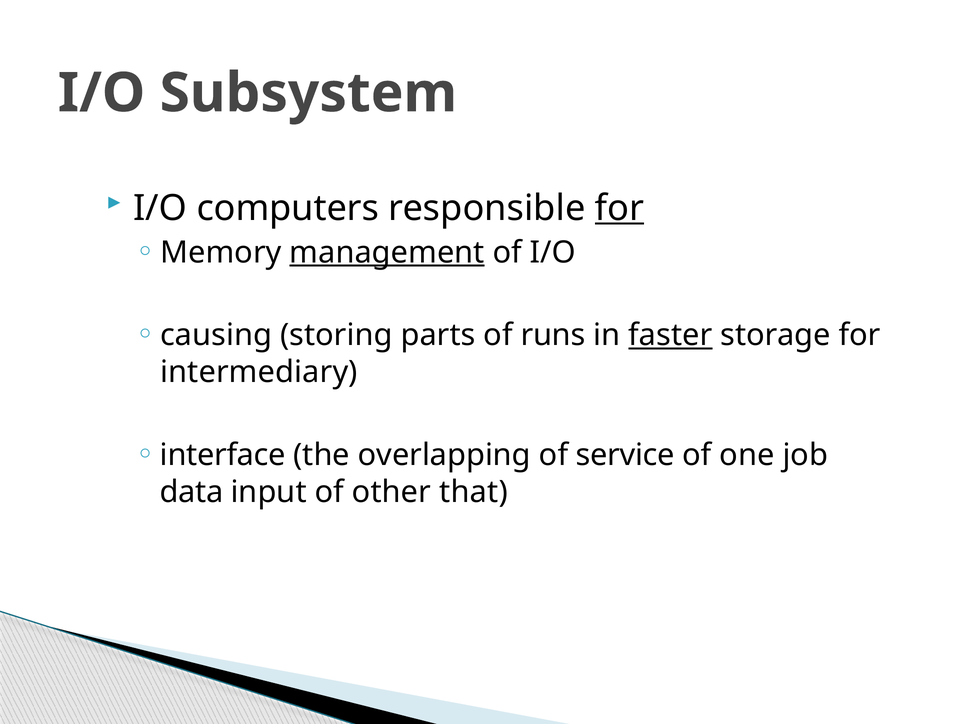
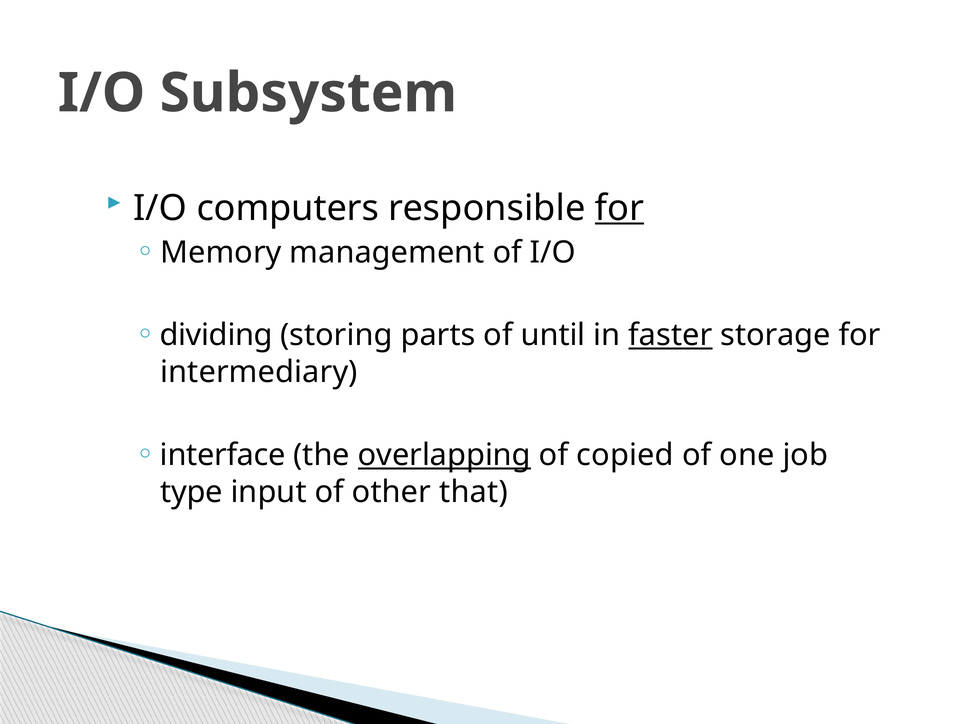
management underline: present -> none (387, 252)
causing: causing -> dividing (216, 335)
runs: runs -> until (553, 335)
overlapping underline: none -> present (444, 455)
service: service -> copied (625, 455)
data: data -> type (191, 492)
